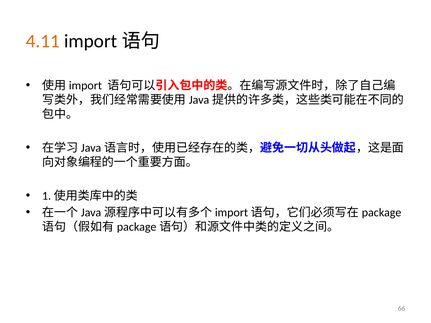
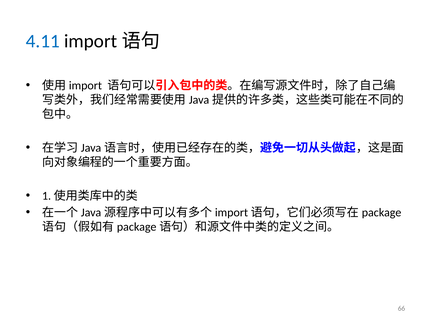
4.11 colour: orange -> blue (43, 41)
